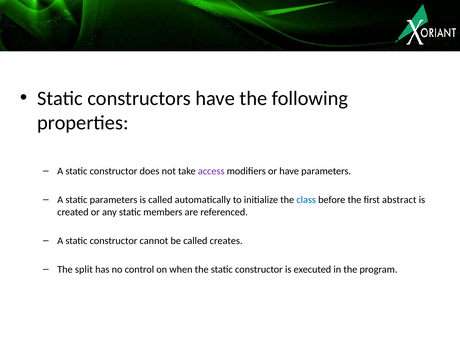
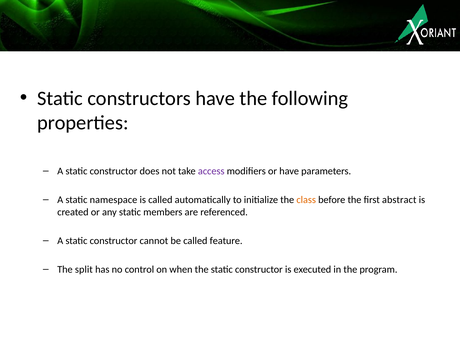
static parameters: parameters -> namespace (113, 200)
class colour: blue -> orange (306, 200)
creates: creates -> feature (226, 241)
